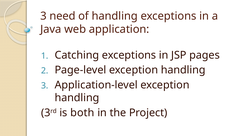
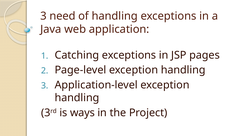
both: both -> ways (82, 113)
